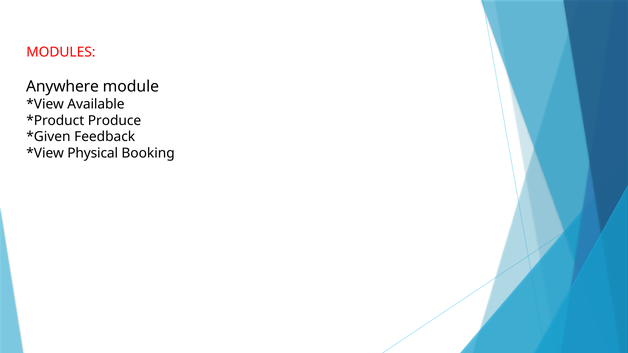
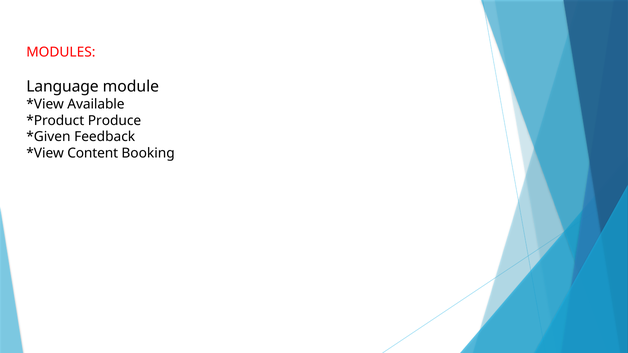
Anywhere: Anywhere -> Language (62, 87)
Physical: Physical -> Content (93, 154)
